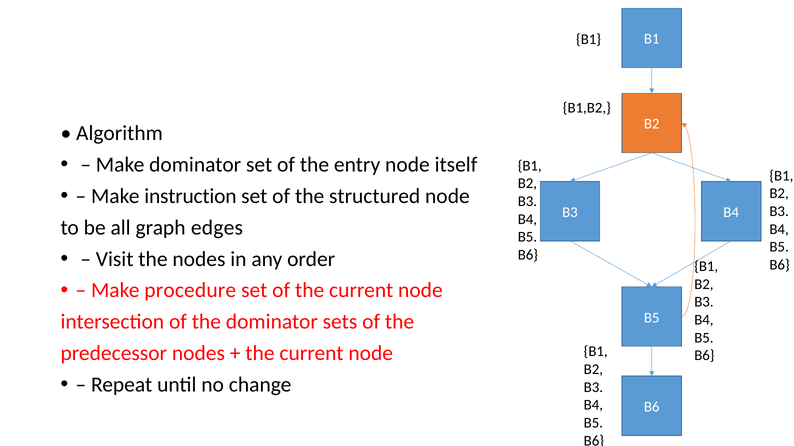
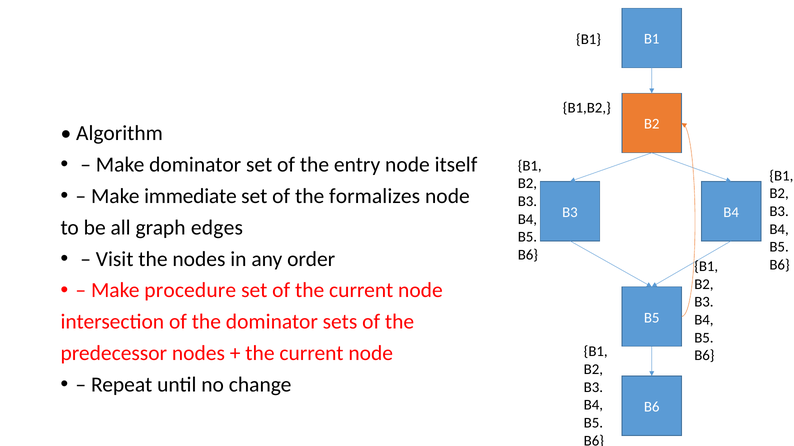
instruction: instruction -> immediate (190, 196)
structured: structured -> formalizes (375, 196)
